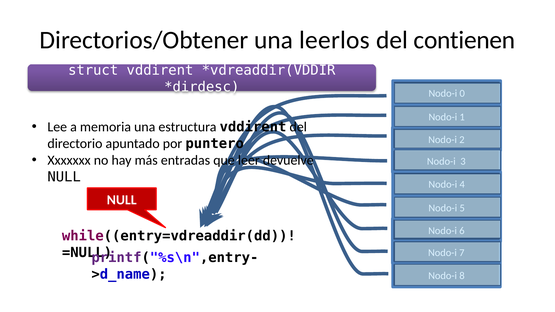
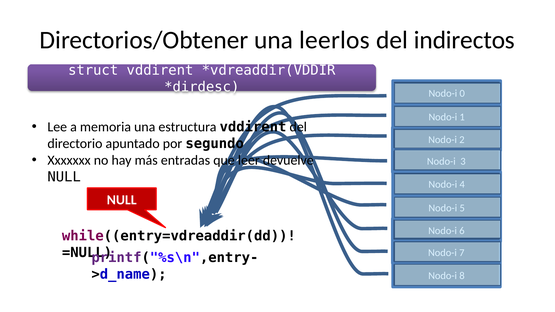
contienen: contienen -> indirectos (464, 40)
puntero: puntero -> segundo (215, 144)
